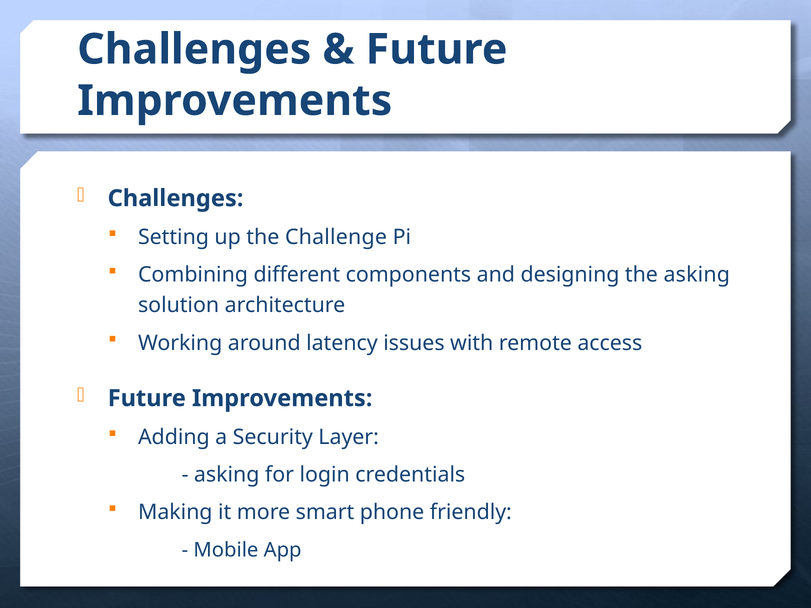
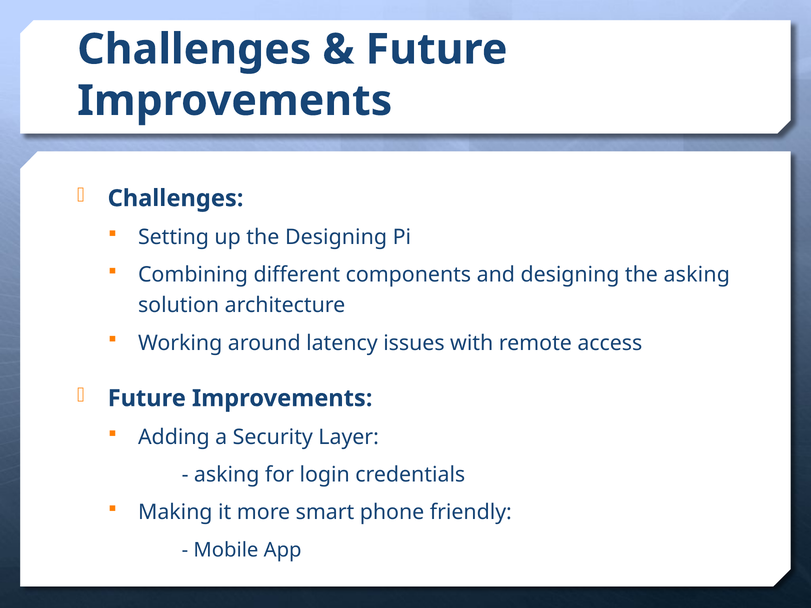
the Challenge: Challenge -> Designing (336, 237)
